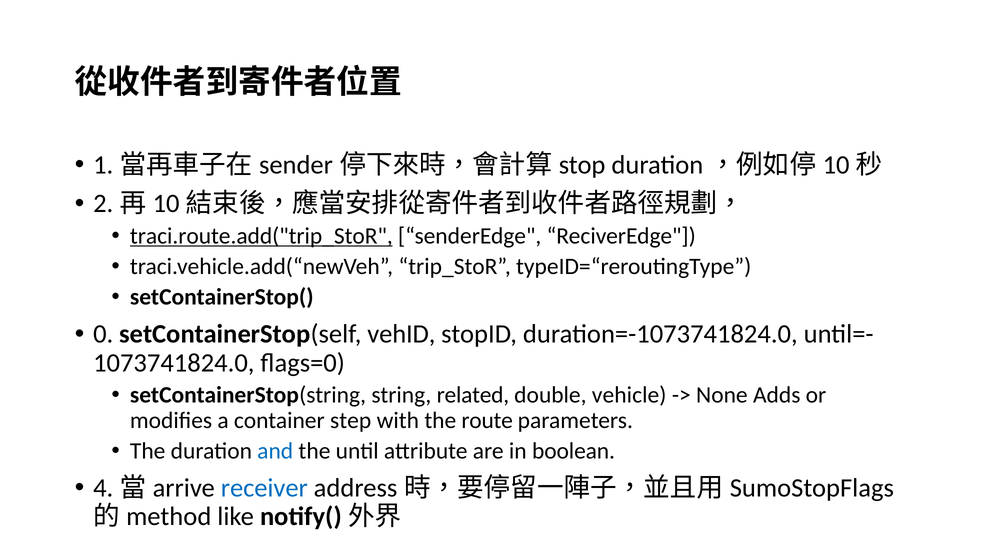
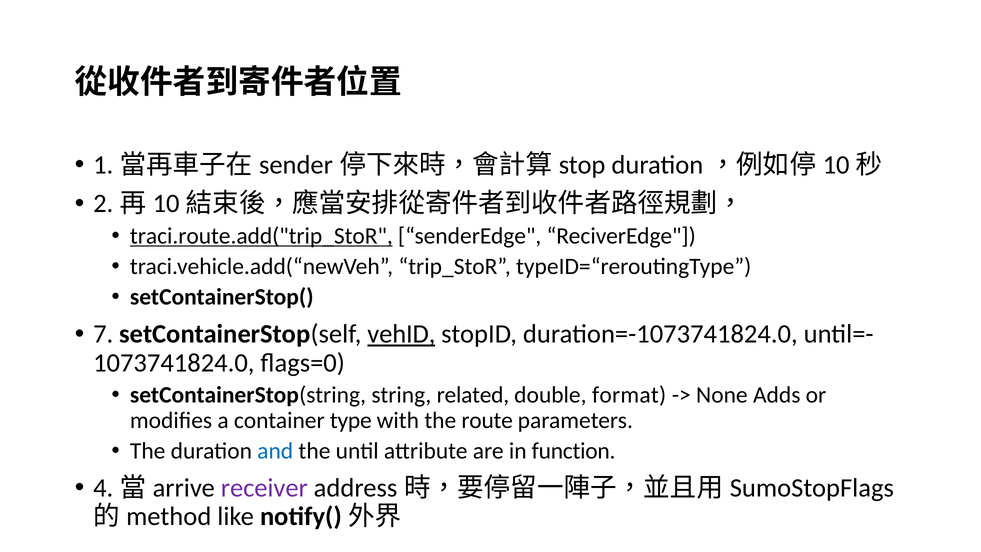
0: 0 -> 7 (103, 334)
vehID underline: none -> present (401, 334)
vehicle: vehicle -> format (629, 395)
step: step -> type (351, 420)
boolean: boolean -> function (574, 451)
receiver colour: blue -> purple (264, 488)
